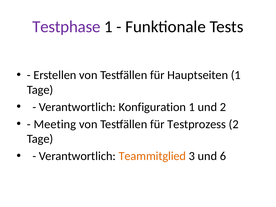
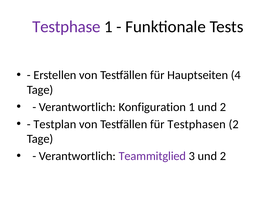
Hauptseiten 1: 1 -> 4 (236, 75)
Meeting: Meeting -> Testplan (55, 124)
Testprozess: Testprozess -> Testphasen (197, 124)
Teammitglied colour: orange -> purple (152, 156)
3 und 6: 6 -> 2 (223, 156)
